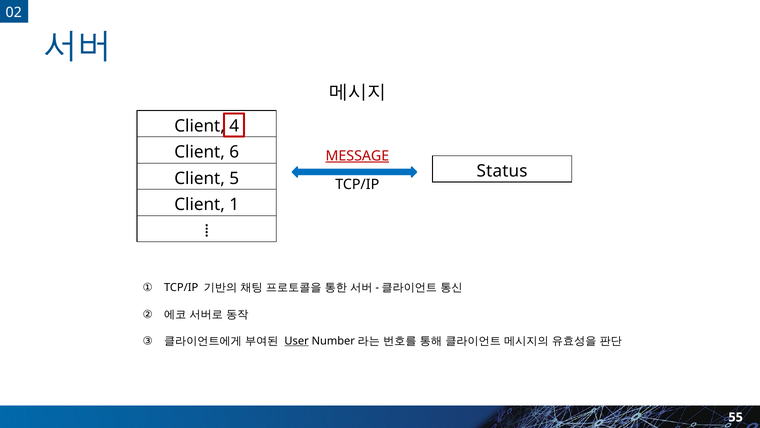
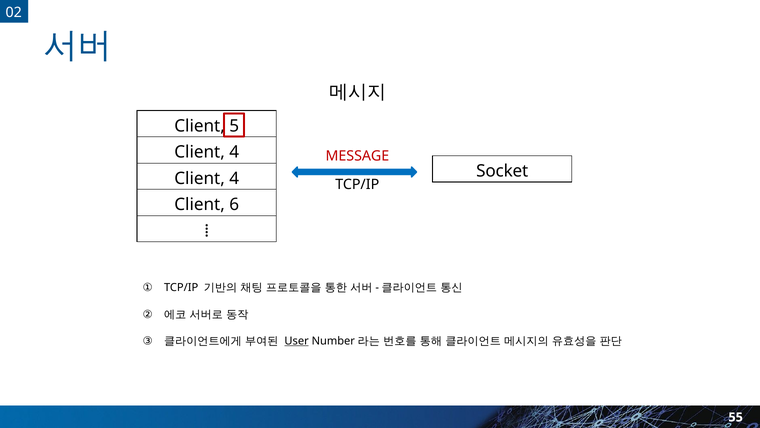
4: 4 -> 5 (234, 126)
6: 6 -> 4 (234, 152)
MESSAGE underline: present -> none (357, 156)
Status: Status -> Socket (502, 171)
5: 5 -> 4 (234, 178)
1: 1 -> 6 (234, 205)
